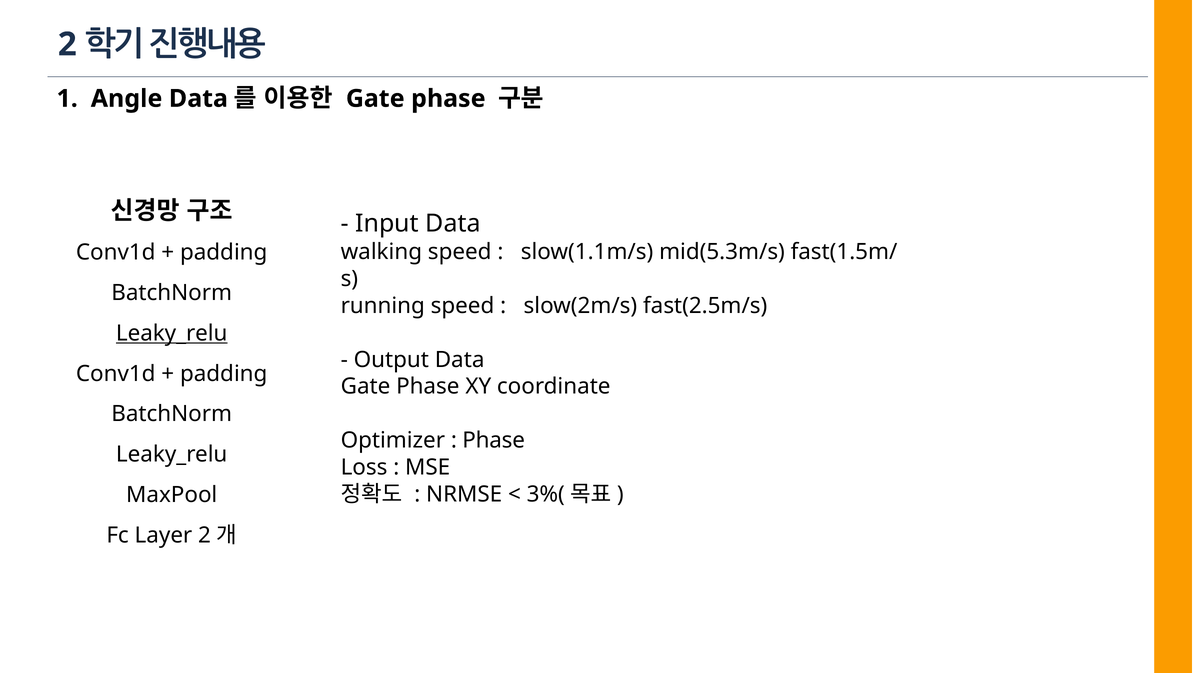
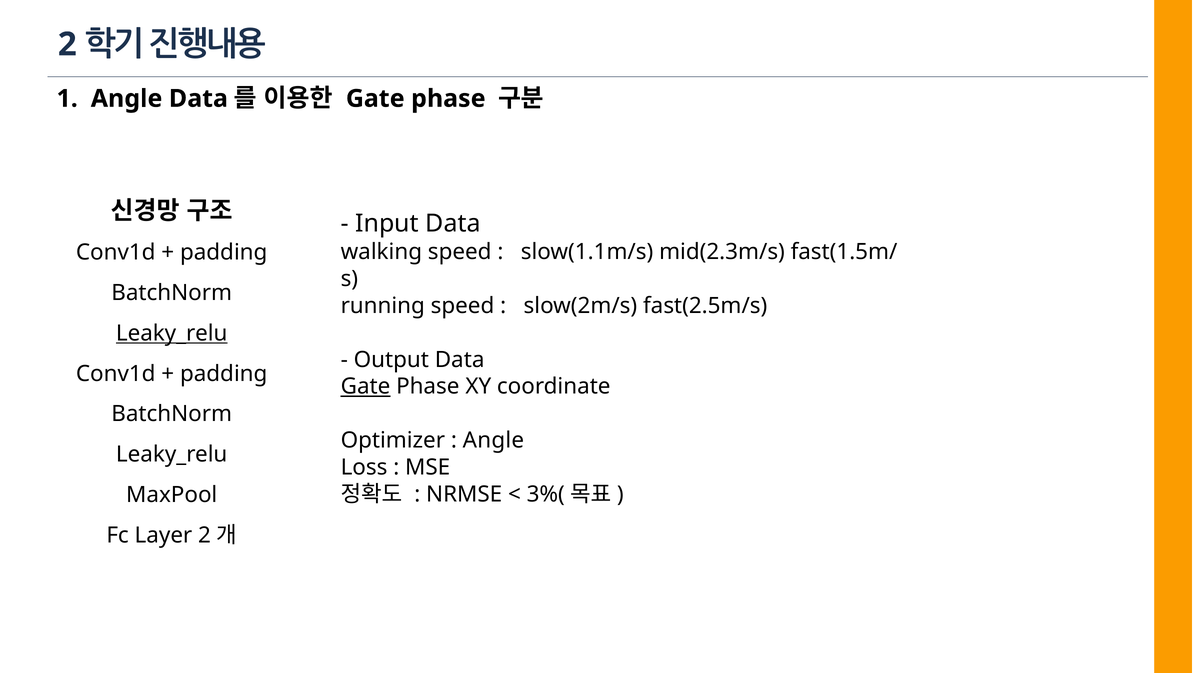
mid(5.3m/s: mid(5.3m/s -> mid(2.3m/s (722, 252)
Gate underline: none -> present (366, 387)
Phase: Phase -> Angle (493, 441)
